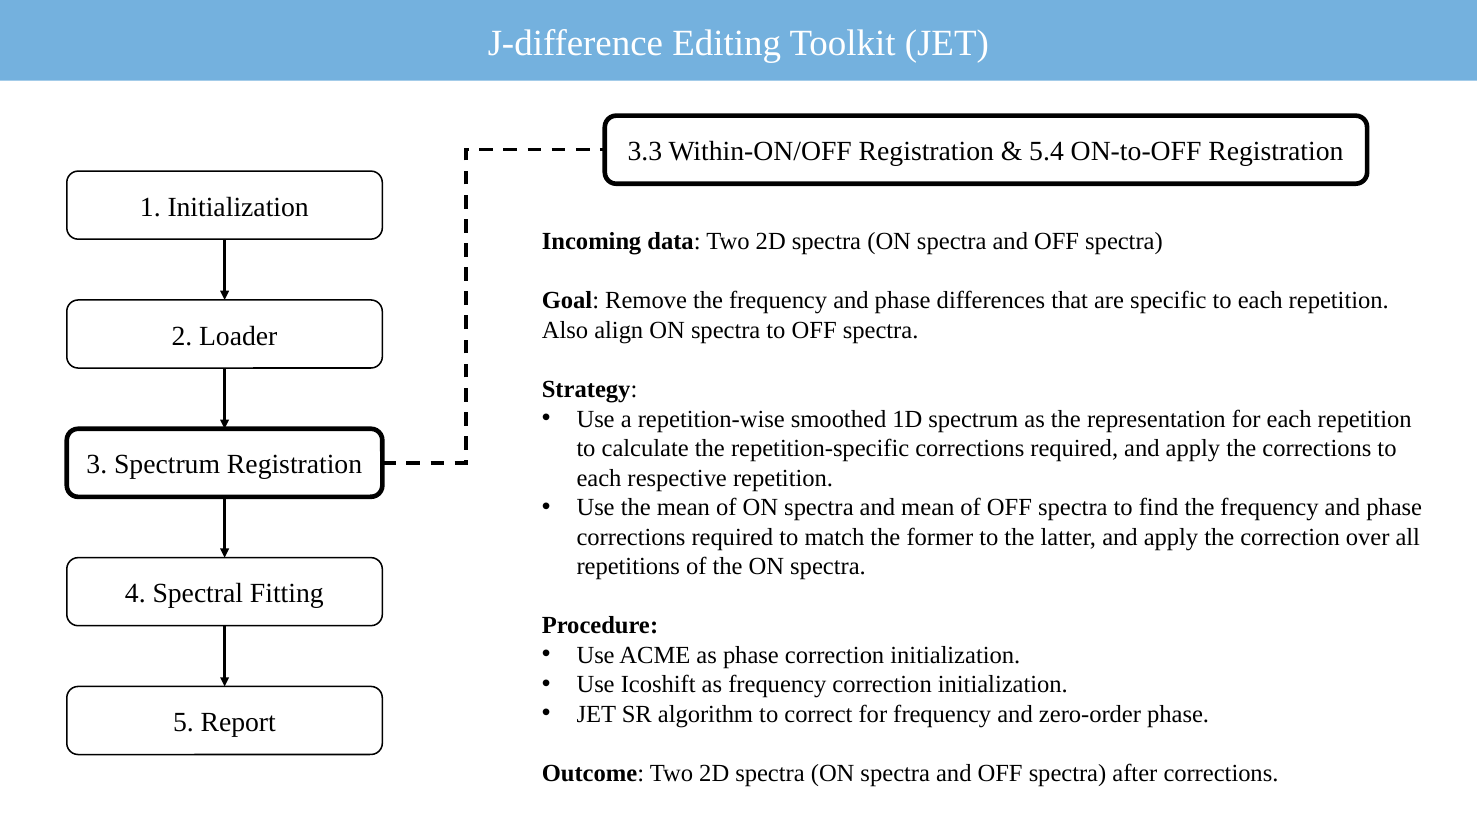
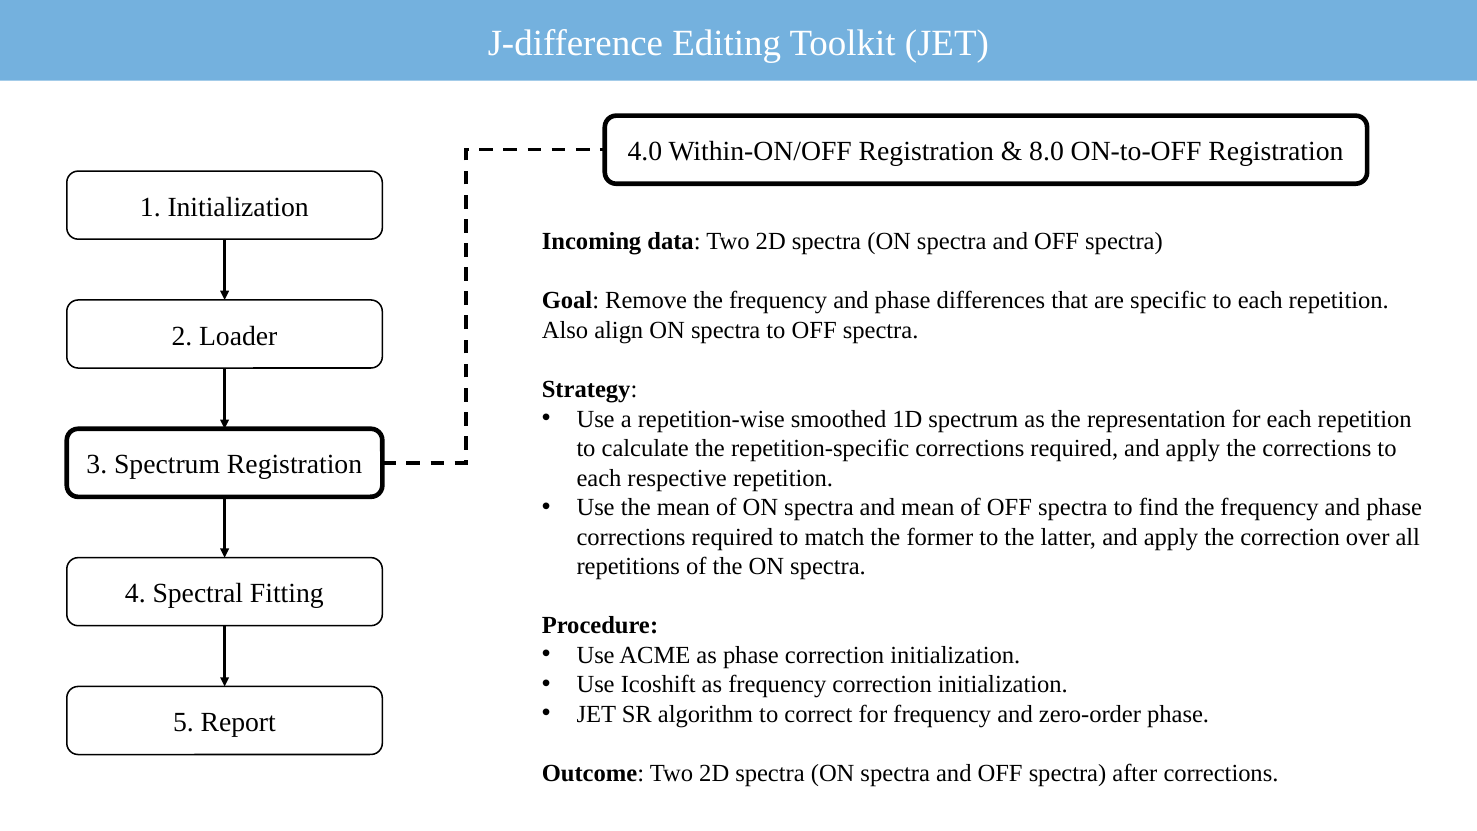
3.3: 3.3 -> 4.0 (645, 152)
5.4: 5.4 -> 8.0 (1047, 152)
